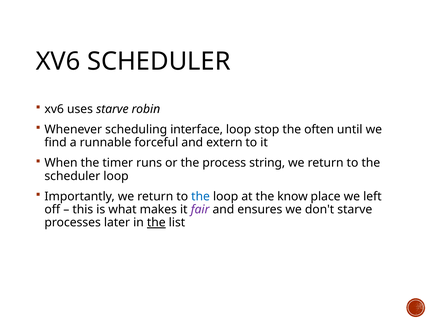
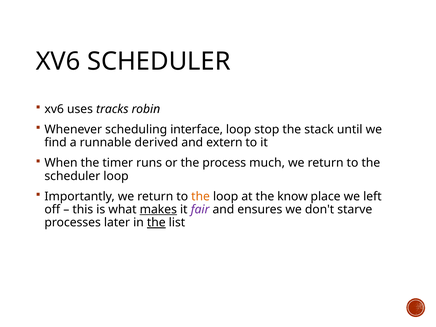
uses starve: starve -> tracks (112, 109)
often: often -> stack (319, 130)
forceful: forceful -> derived (156, 143)
string: string -> much (267, 163)
the colour: blue -> orange (201, 196)
makes underline: none -> present (158, 210)
